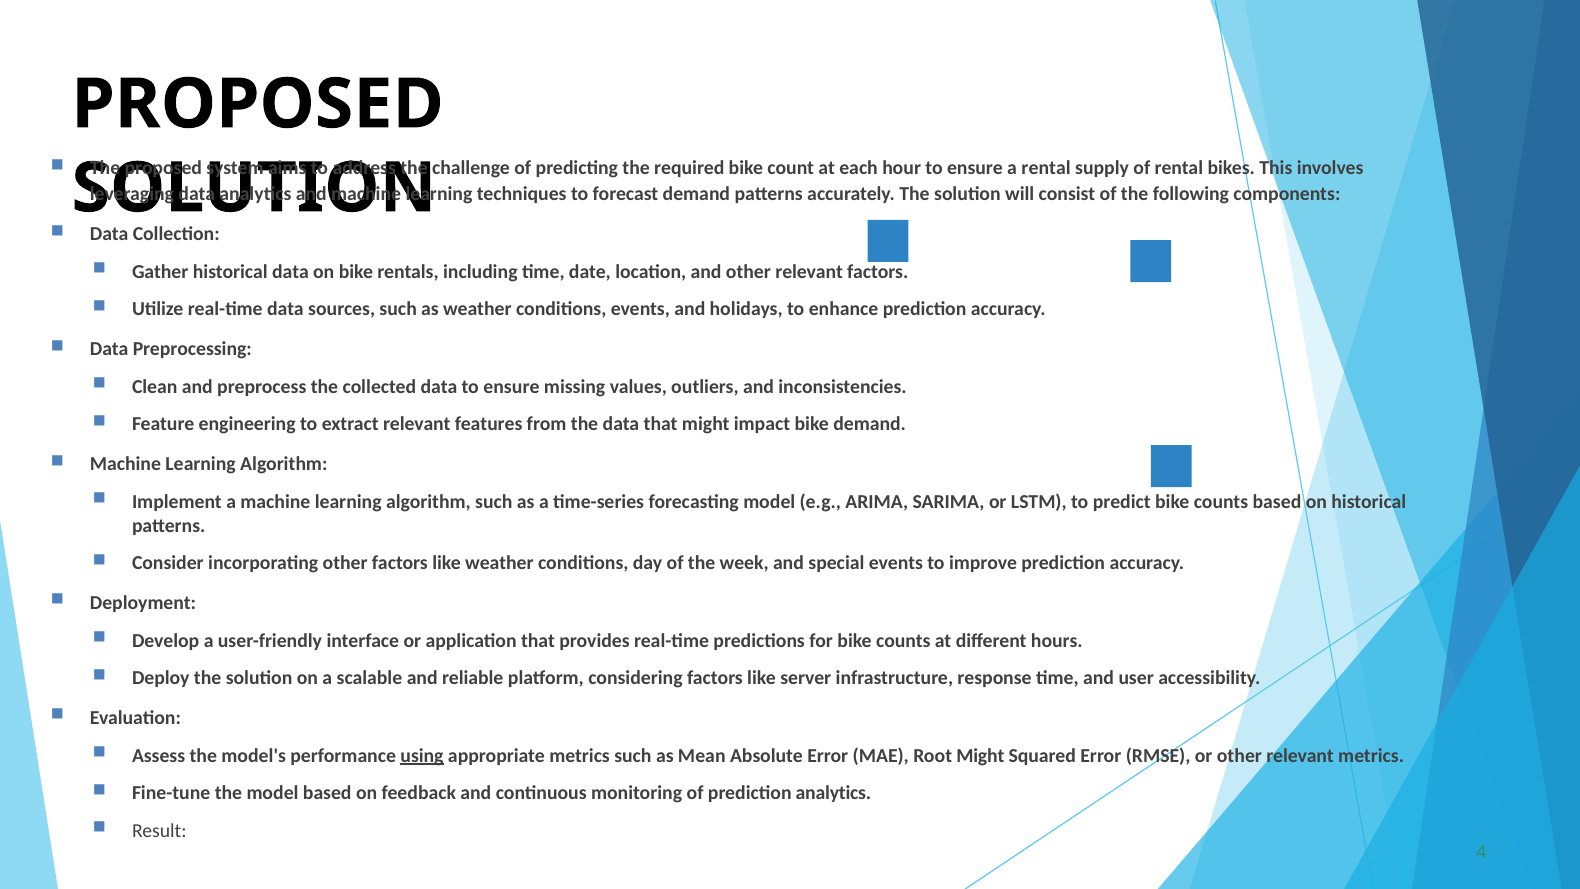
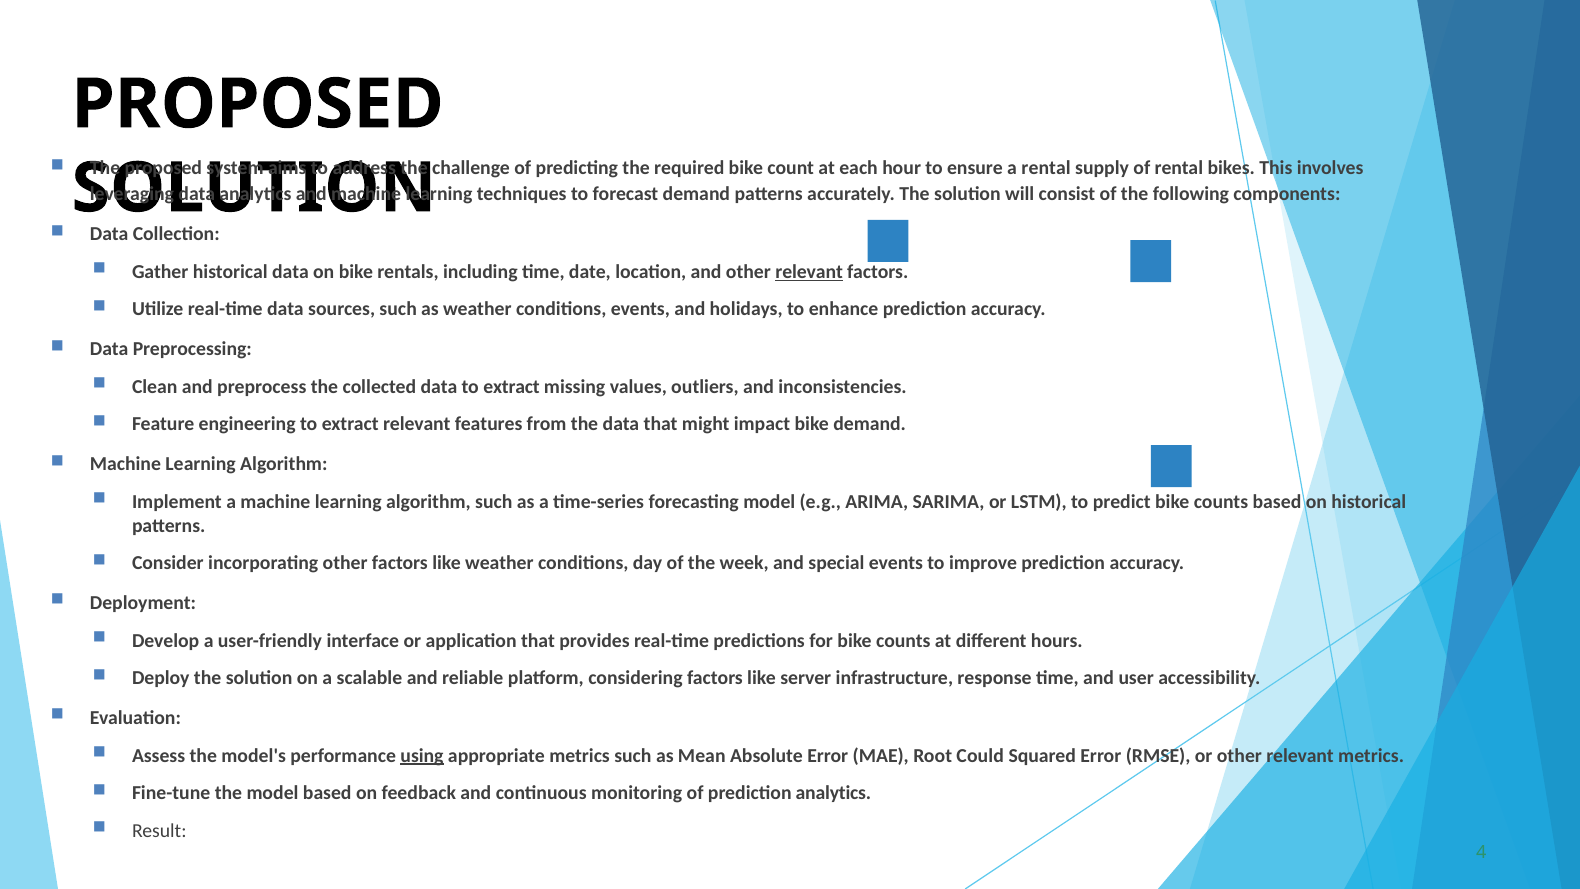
relevant underline: none -> present (809, 272)
data to ensure: ensure -> extract (512, 387)
Root Might: Might -> Could (980, 755)
